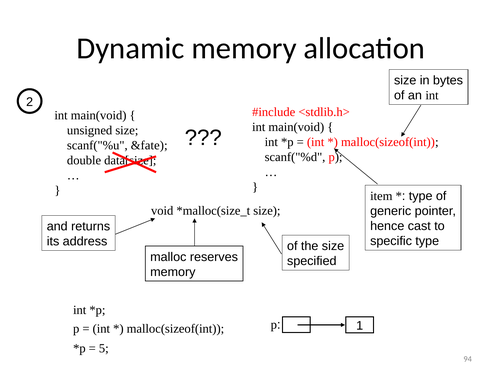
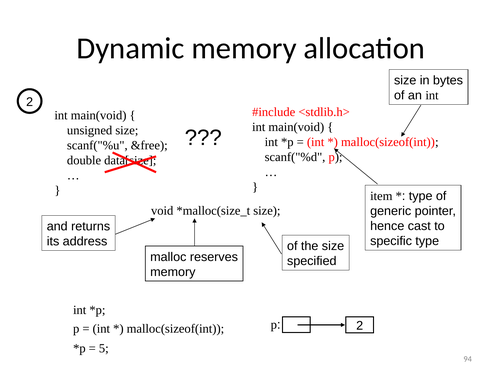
&fate: &fate -> &free (149, 146)
p 1: 1 -> 2 (360, 326)
